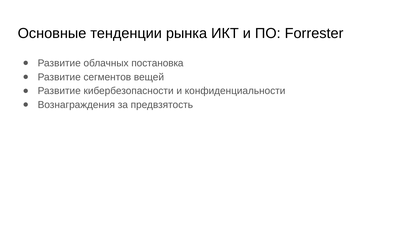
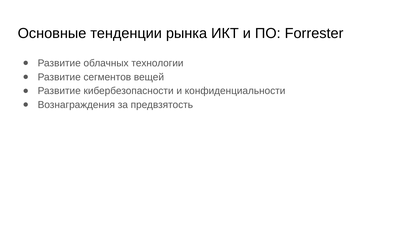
постановка: постановка -> технологии (157, 63)
